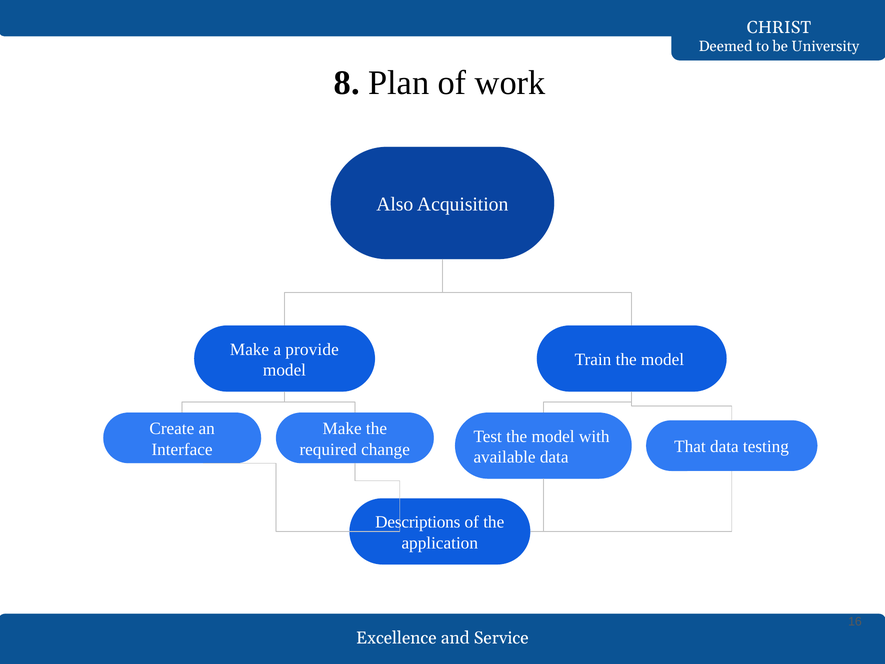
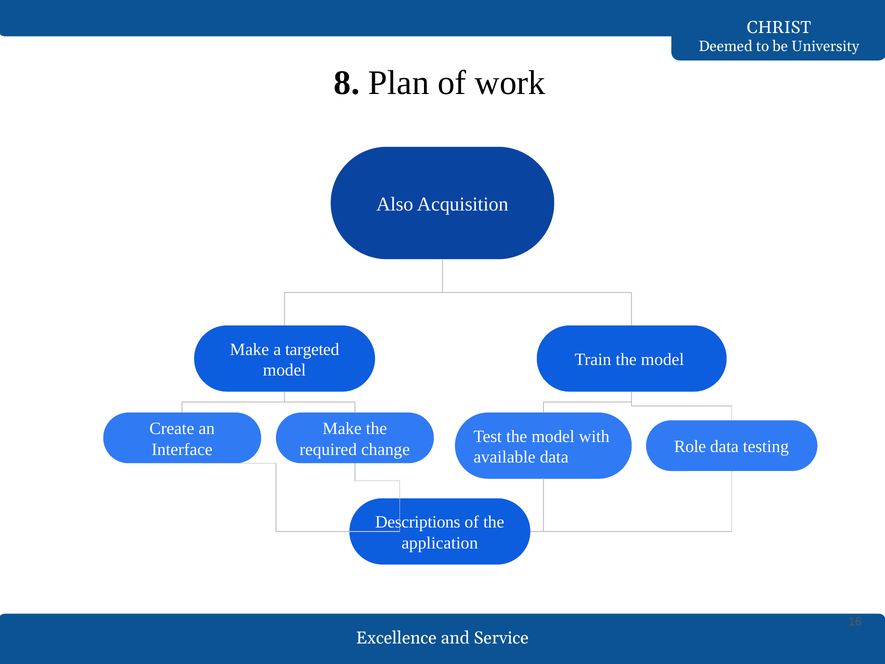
provide: provide -> targeted (312, 349)
That: That -> Role (690, 447)
